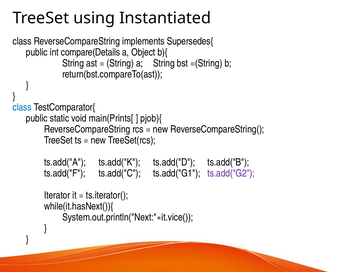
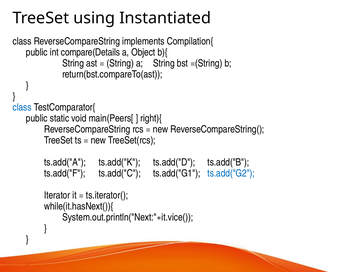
Supersedes{: Supersedes{ -> Compilation{ (190, 41)
main(Prints[: main(Prints[ -> main(Peers[ (111, 118)
pjob){: pjob){ -> right){ (151, 118)
ts.add("G2 colour: purple -> blue (231, 173)
